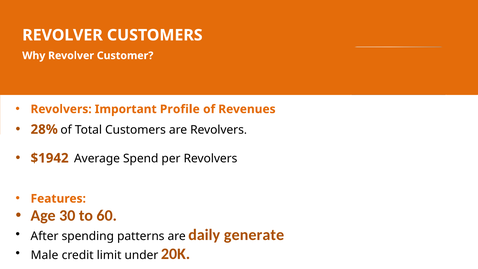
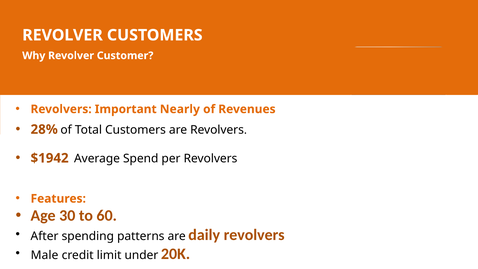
Profile: Profile -> Nearly (180, 109)
daily generate: generate -> revolvers (254, 235)
